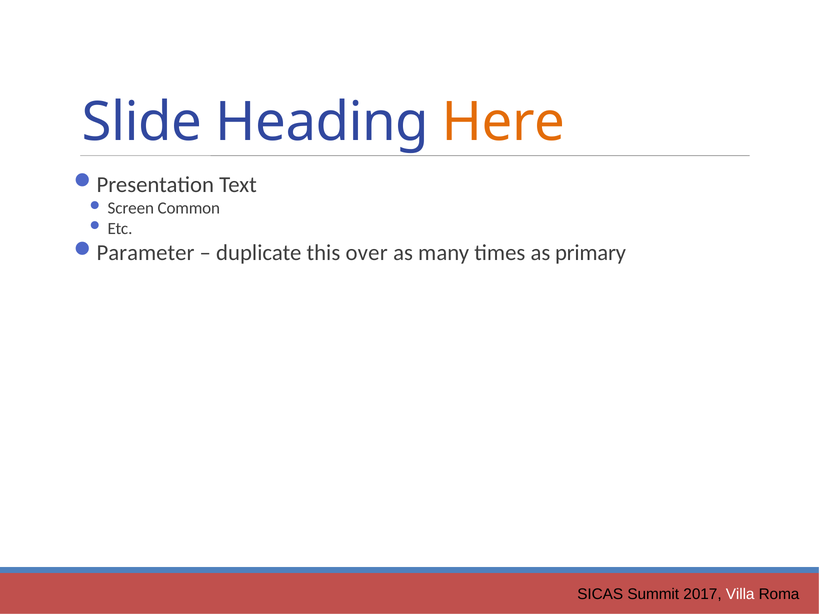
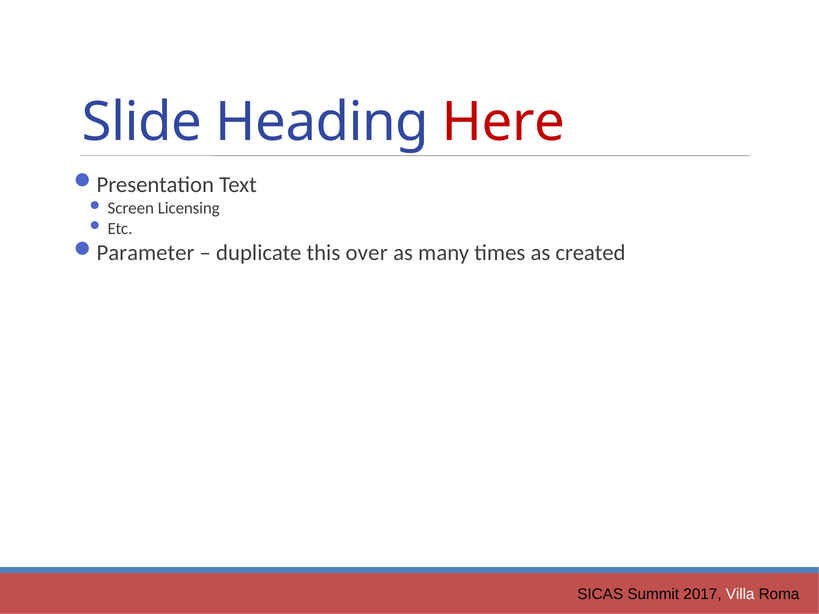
Here colour: orange -> red (503, 122)
Common: Common -> Licensing (189, 208)
primary: primary -> created (590, 253)
